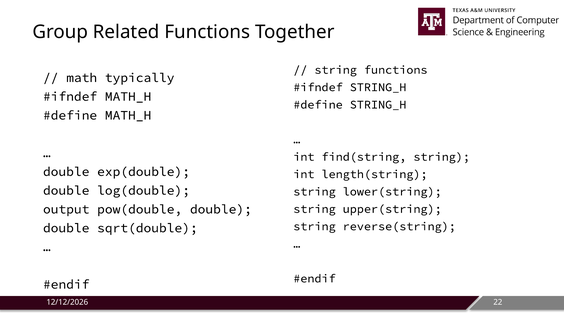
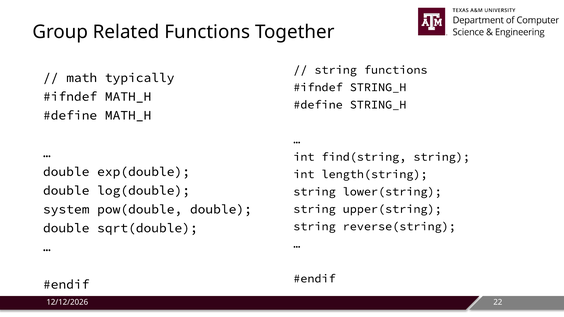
output: output -> system (66, 209)
